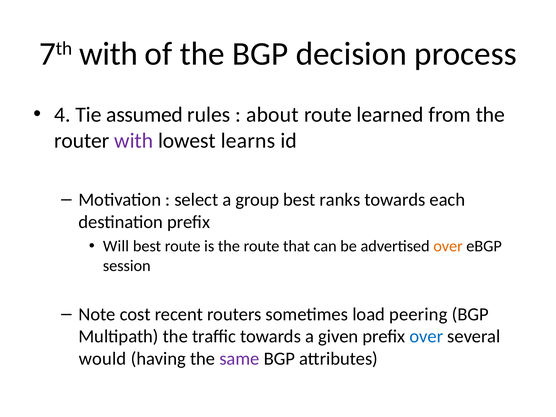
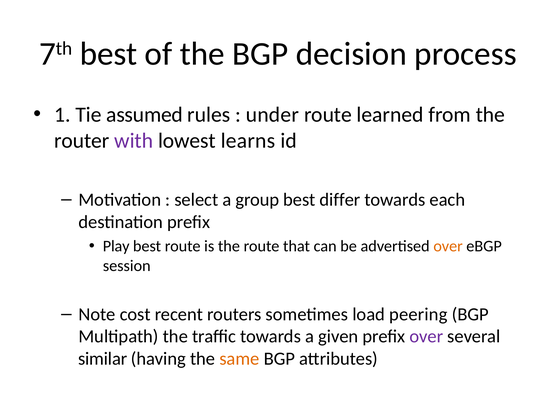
7th with: with -> best (109, 54)
4: 4 -> 1 (62, 115)
about: about -> under (272, 115)
ranks: ranks -> differ (340, 200)
Will: Will -> Play (116, 246)
over colour: blue -> purple (426, 337)
would: would -> similar (103, 359)
same colour: purple -> orange (239, 359)
